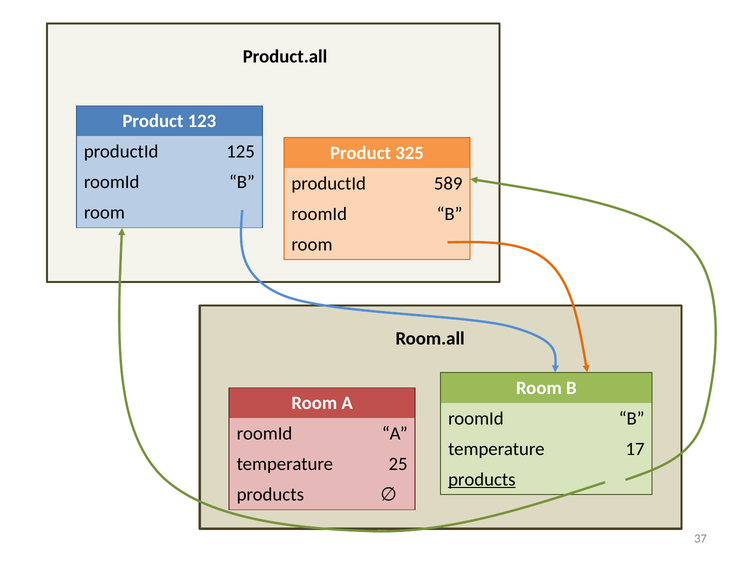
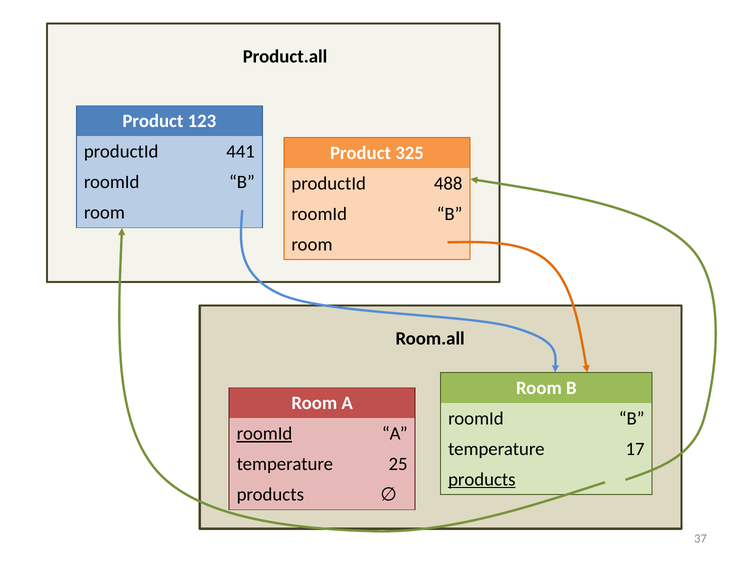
125: 125 -> 441 (241, 152)
589: 589 -> 488 (448, 184)
roomId underline: none -> present (264, 434)
